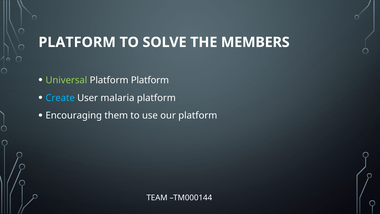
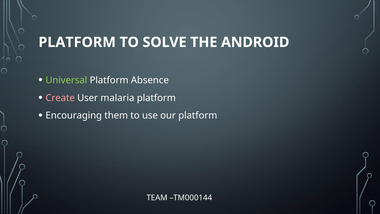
MEMBERS: MEMBERS -> ANDROID (255, 42)
Platform Platform: Platform -> Absence (150, 80)
Create colour: light blue -> pink (60, 98)
